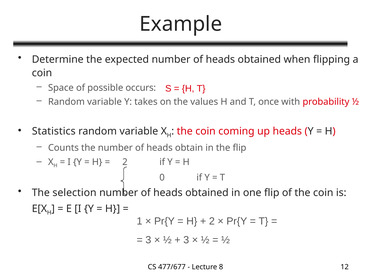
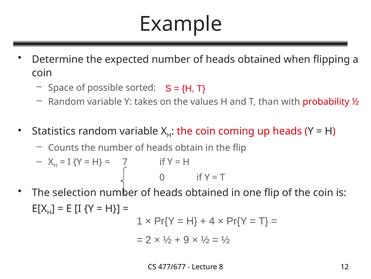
occurs: occurs -> sorted (141, 87)
once: once -> than (269, 102)
2: 2 -> 7 (125, 162)
2: 2 -> 4 (212, 221)
3: 3 -> 2 (148, 239)
3: 3 -> 9 (186, 239)
